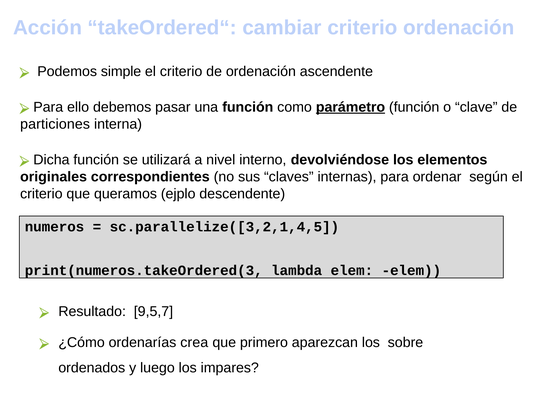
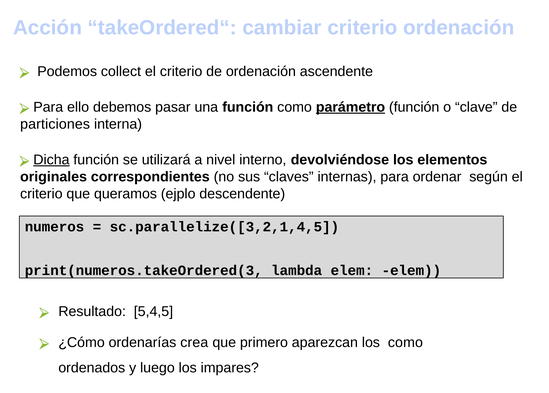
simple: simple -> collect (121, 72)
Dicha underline: none -> present (51, 160)
9,5,7: 9,5,7 -> 5,4,5 (153, 312)
los sobre: sobre -> como (405, 343)
